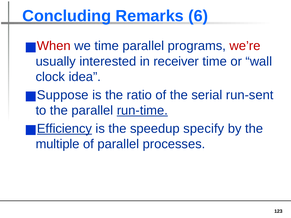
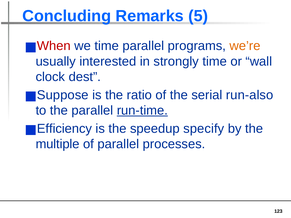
6: 6 -> 5 (198, 16)
we’re colour: red -> orange (245, 46)
receiver: receiver -> strongly (176, 61)
idea: idea -> dest (85, 77)
run-sent: run-sent -> run-also (250, 95)
Efficiency underline: present -> none (64, 129)
